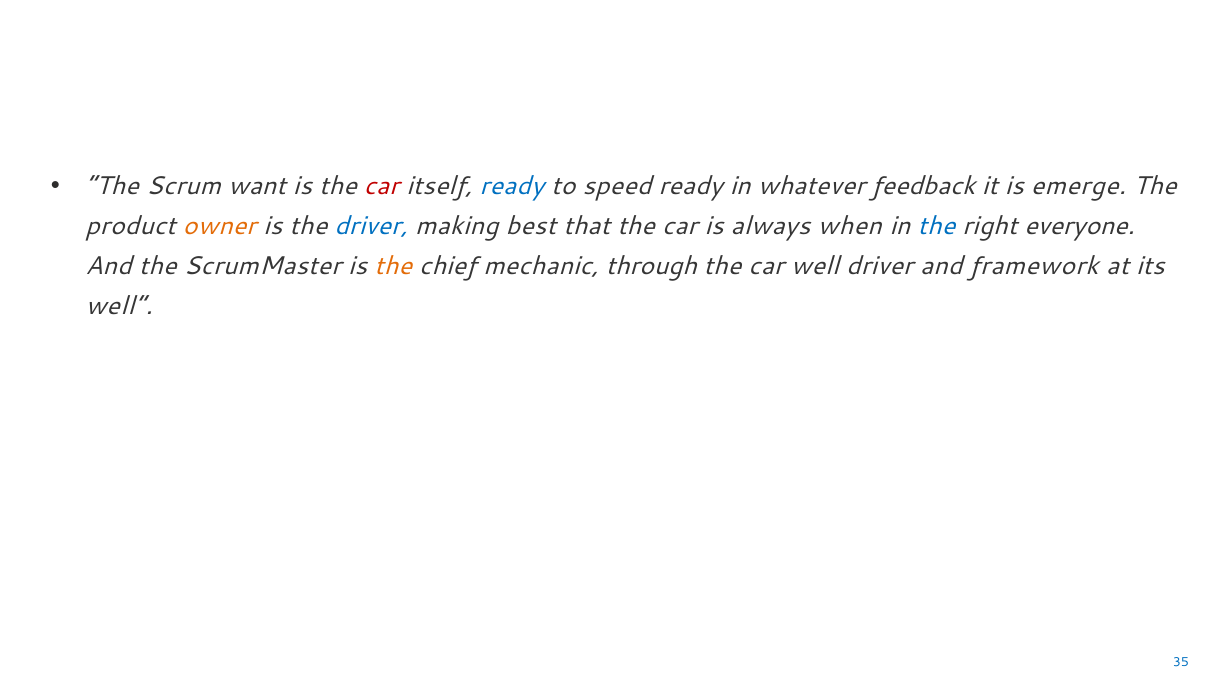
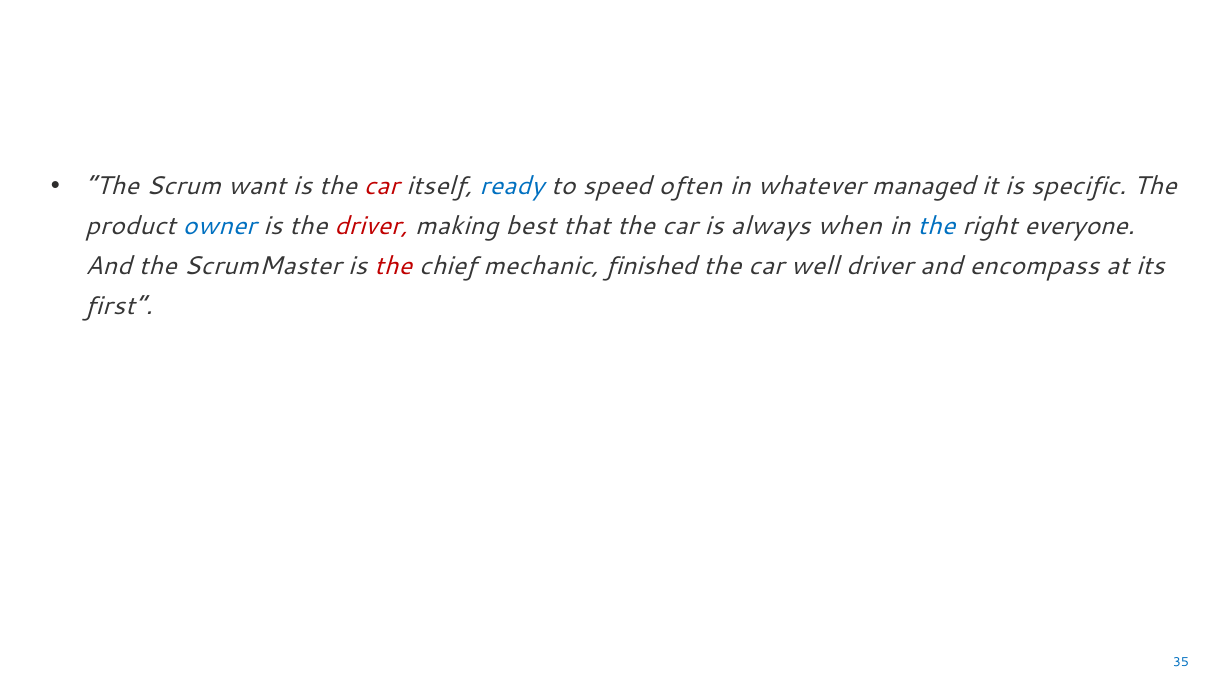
speed ready: ready -> often (690, 186)
feedback: feedback -> managed (924, 186)
emerge: emerge -> specific (1079, 186)
owner colour: orange -> blue (220, 226)
driver colour: blue -> red (371, 226)
the colour: orange -> red (393, 266)
through: through -> finished (651, 266)
framework: framework -> encompass (1034, 266)
well: well -> first (119, 306)
